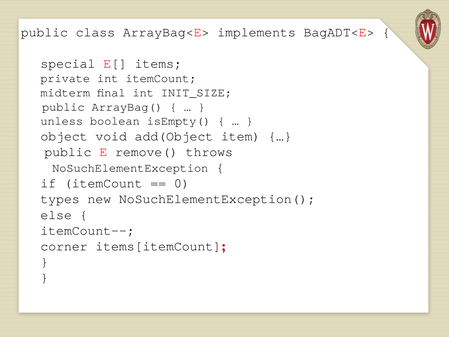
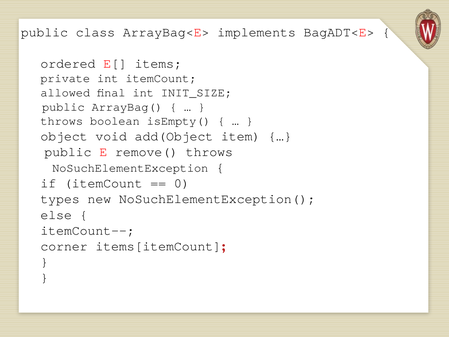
special: special -> ordered (68, 63)
midterm: midterm -> allowed (65, 93)
unless: unless -> throws (62, 121)
